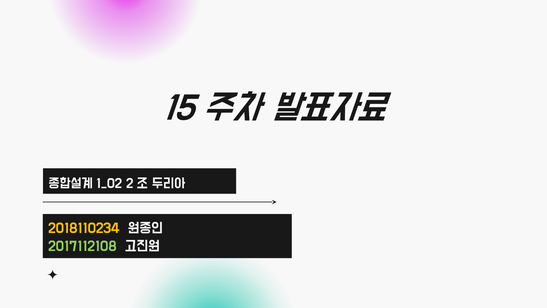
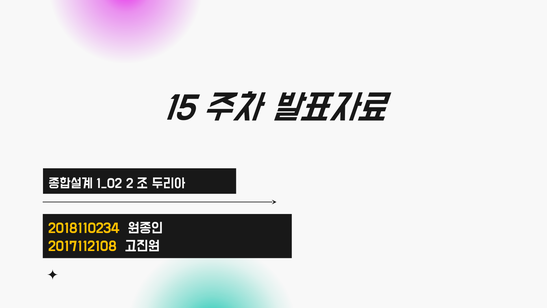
2017112108 colour: light green -> yellow (82, 246)
